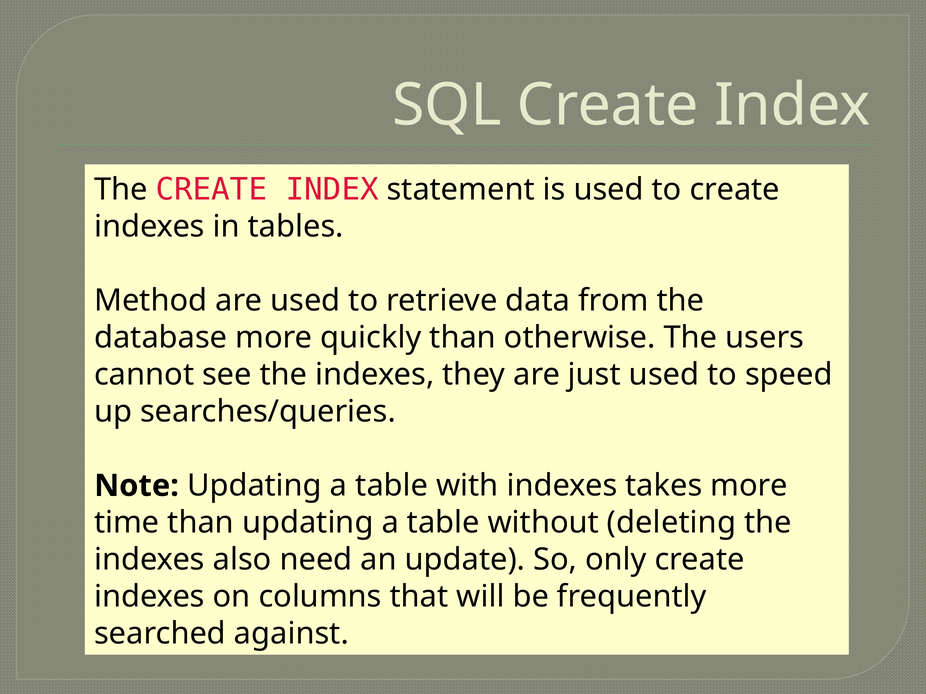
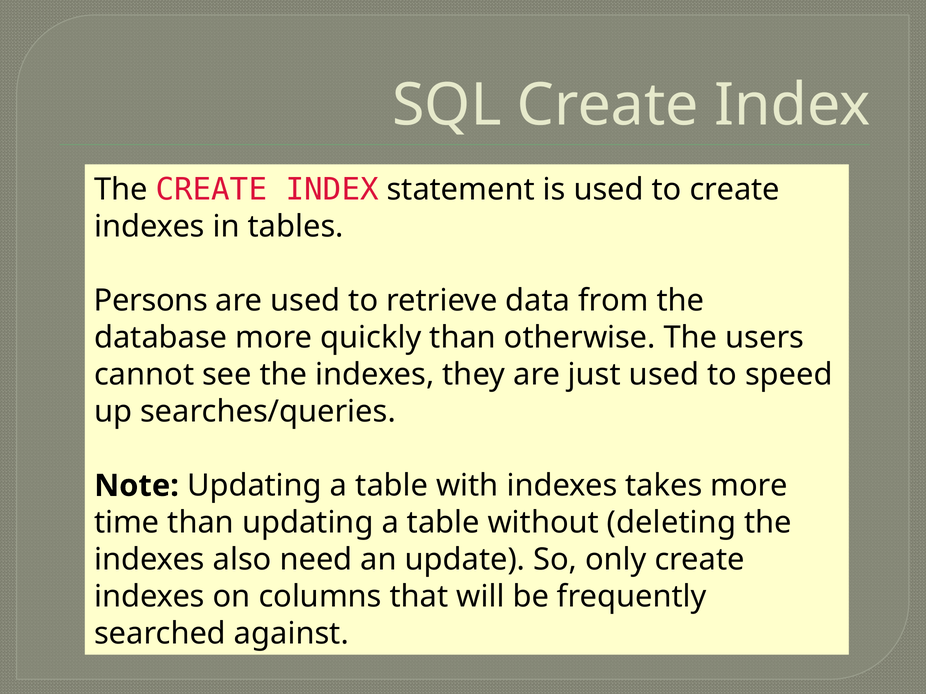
Method: Method -> Persons (151, 301)
